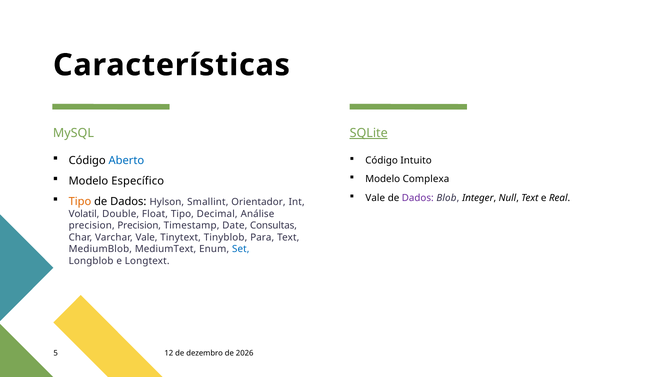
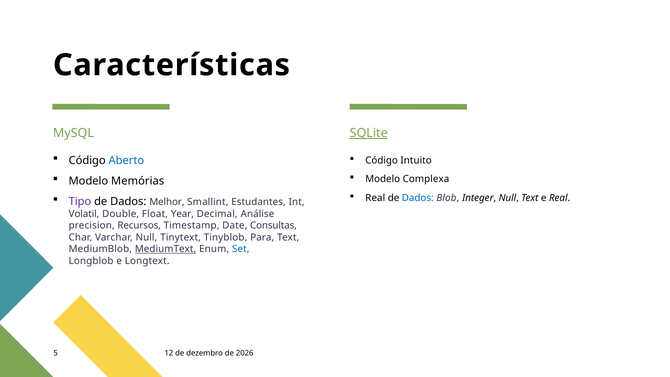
Específico: Específico -> Memórias (138, 181)
Vale: Vale -> Real (375, 198)
Dados colour: purple -> blue (418, 198)
Tipo colour: orange -> purple (80, 201)
Hylson: Hylson -> Melhor (167, 202)
Orientador: Orientador -> Estudantes (258, 202)
Float Tipo: Tipo -> Year (182, 214)
precision Precision: Precision -> Recursos (139, 226)
Varchar Vale: Vale -> Null (146, 237)
MediumText underline: none -> present (166, 249)
